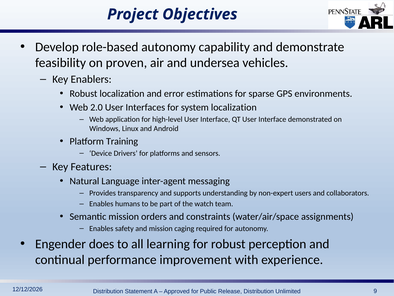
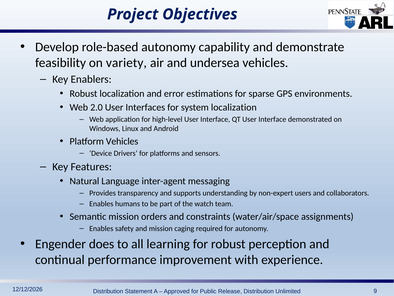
proven: proven -> variety (126, 63)
Platform Training: Training -> Vehicles (122, 141)
